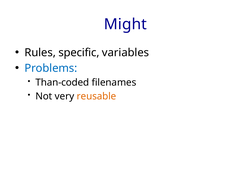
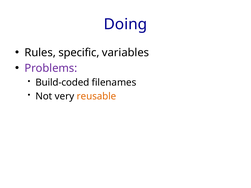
Might: Might -> Doing (125, 24)
Problems colour: blue -> purple (51, 68)
Than-coded: Than-coded -> Build-coded (62, 83)
